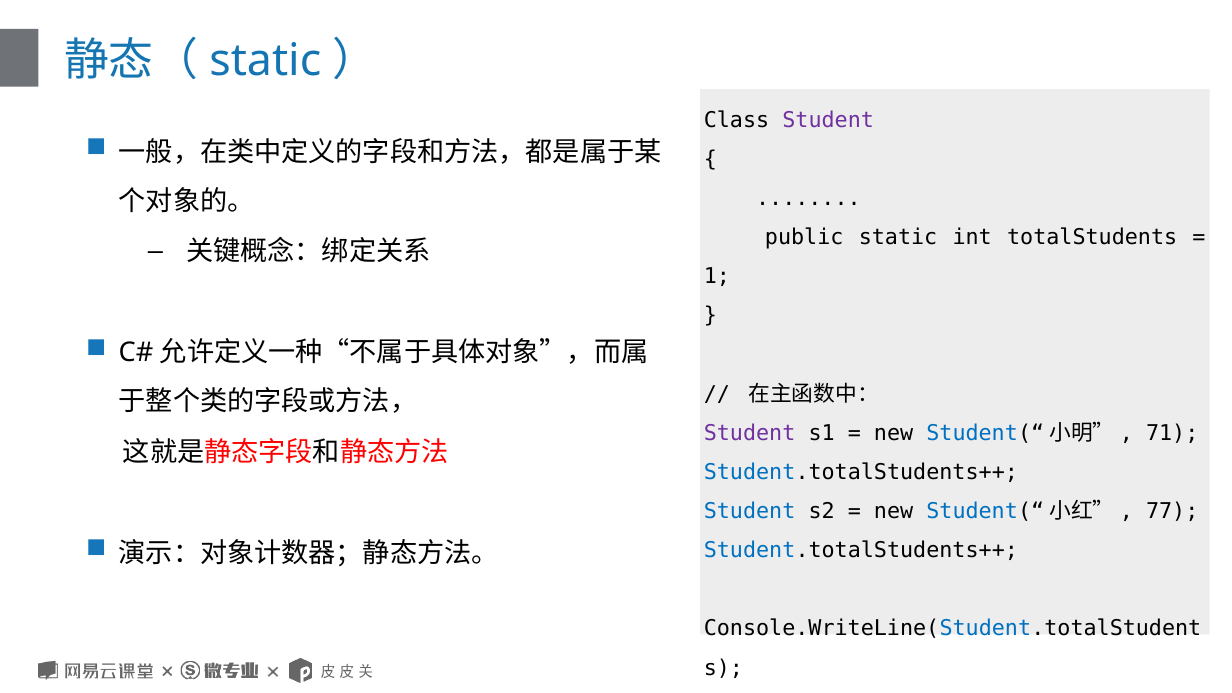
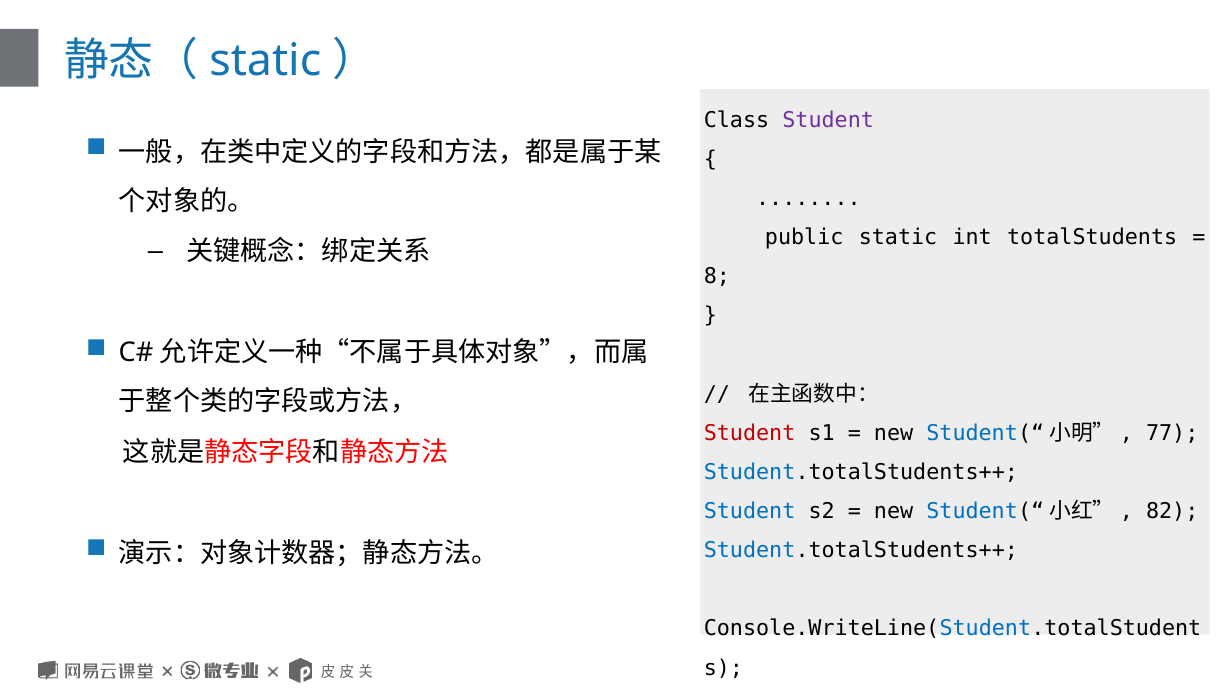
1: 1 -> 8 (717, 277)
Student colour: purple -> red (750, 433)
71: 71 -> 77 (1172, 433)
77: 77 -> 82 (1172, 511)
